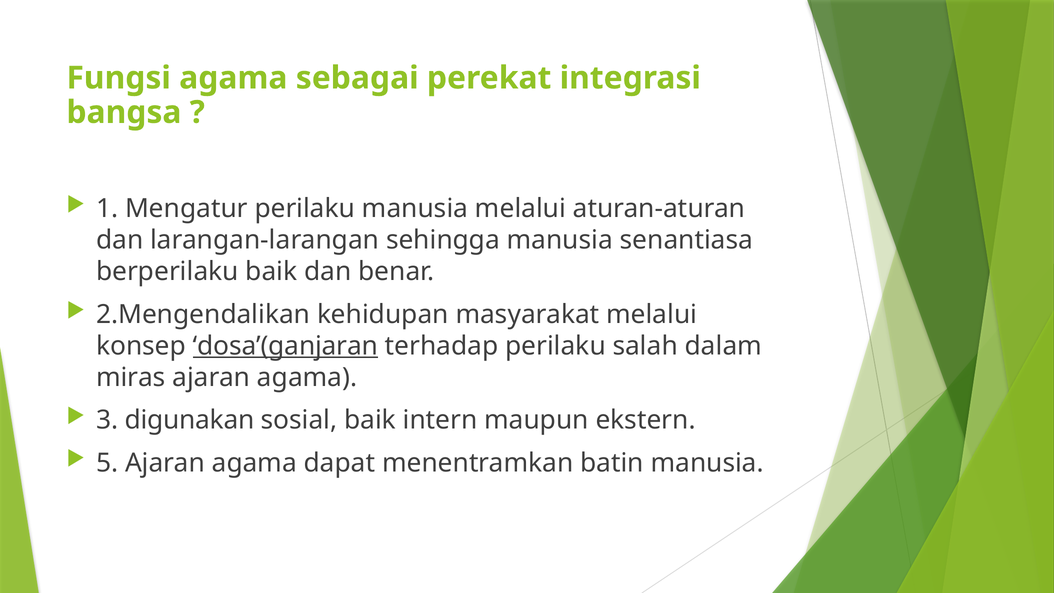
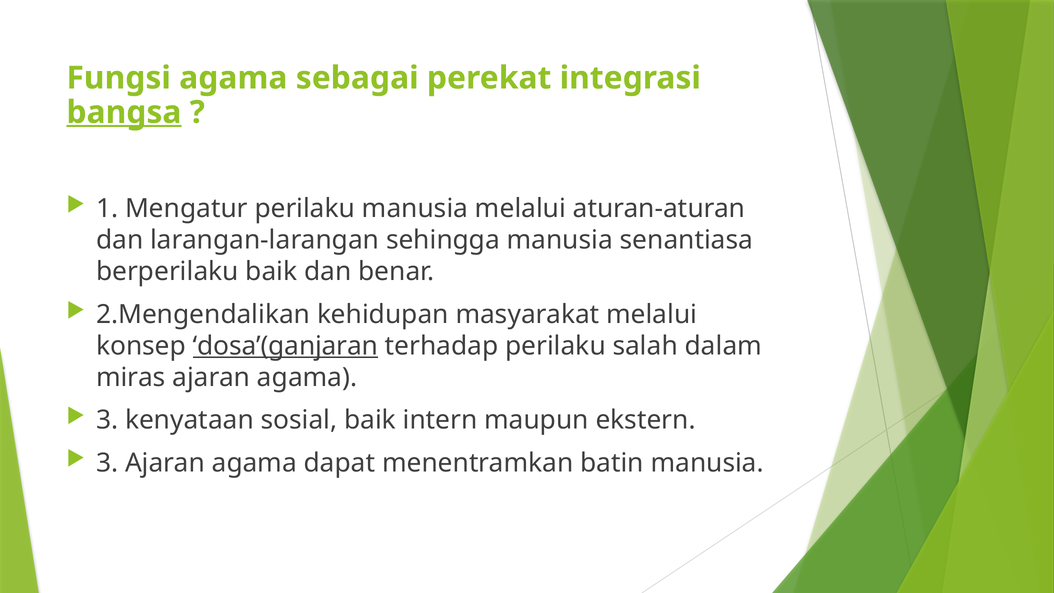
bangsa underline: none -> present (124, 112)
digunakan: digunakan -> kenyataan (189, 420)
5: 5 -> 3 (107, 463)
